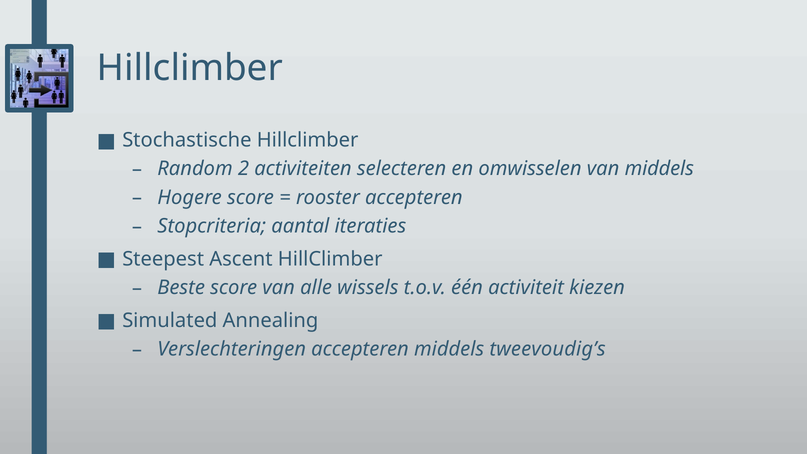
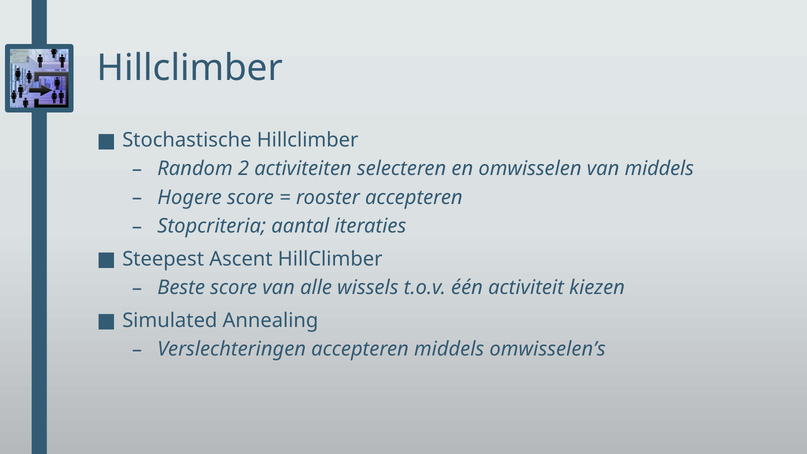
tweevoudig’s: tweevoudig’s -> omwisselen’s (548, 349)
